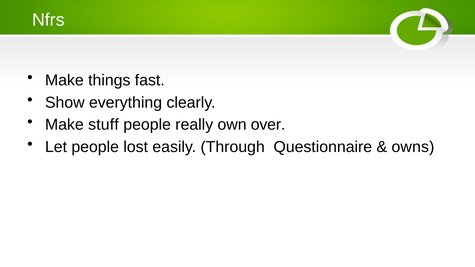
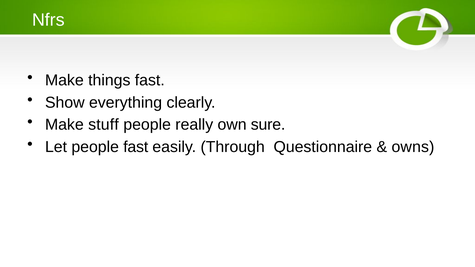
over: over -> sure (268, 125)
people lost: lost -> fast (136, 147)
